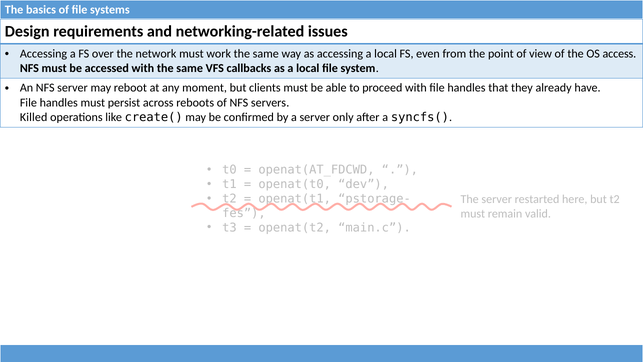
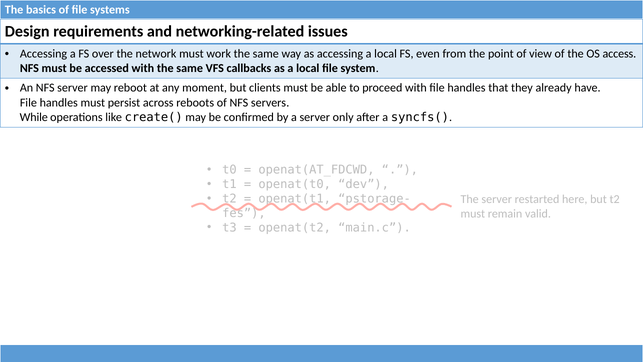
Killed: Killed -> While (34, 117)
